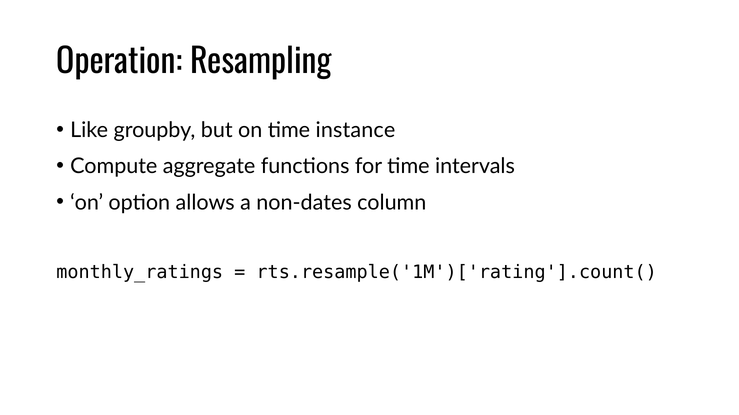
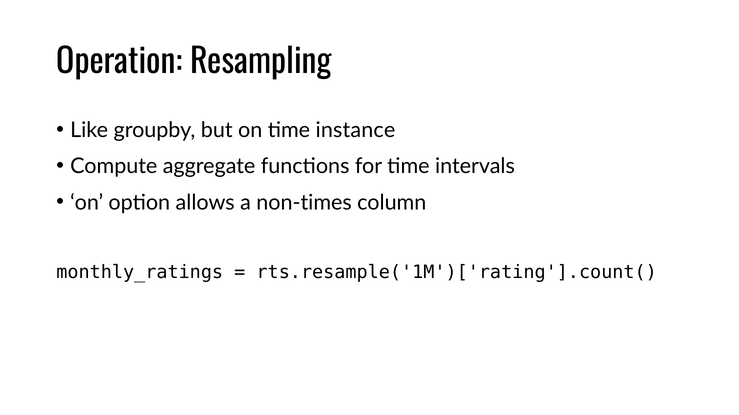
non-dates: non-dates -> non-times (304, 203)
